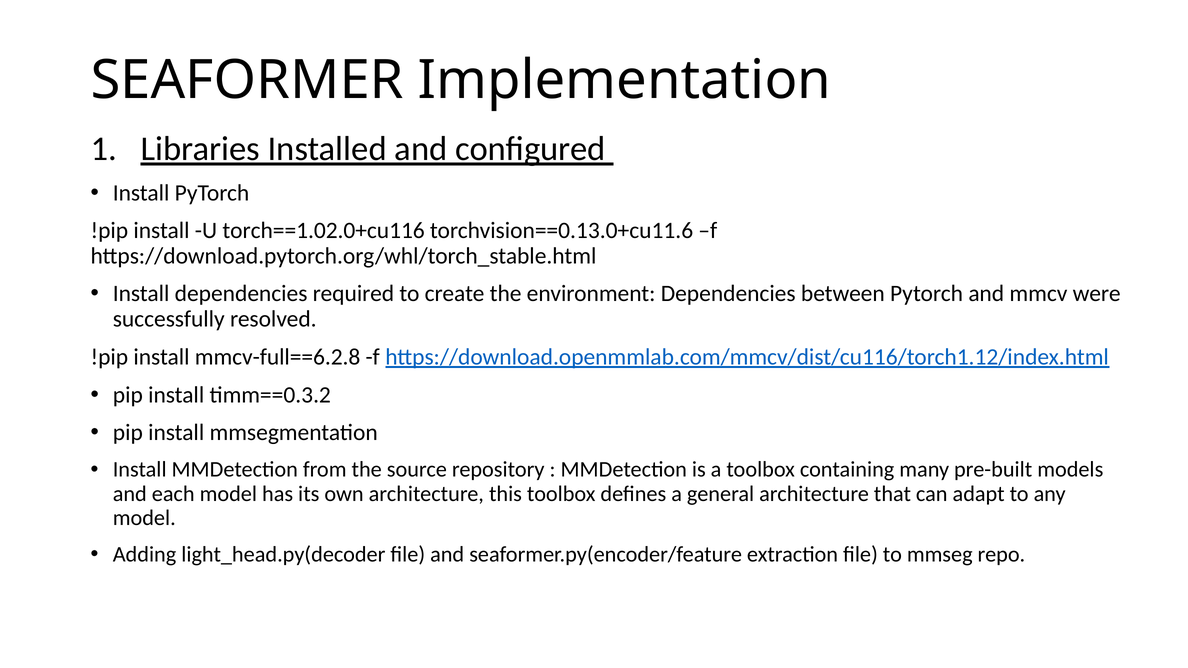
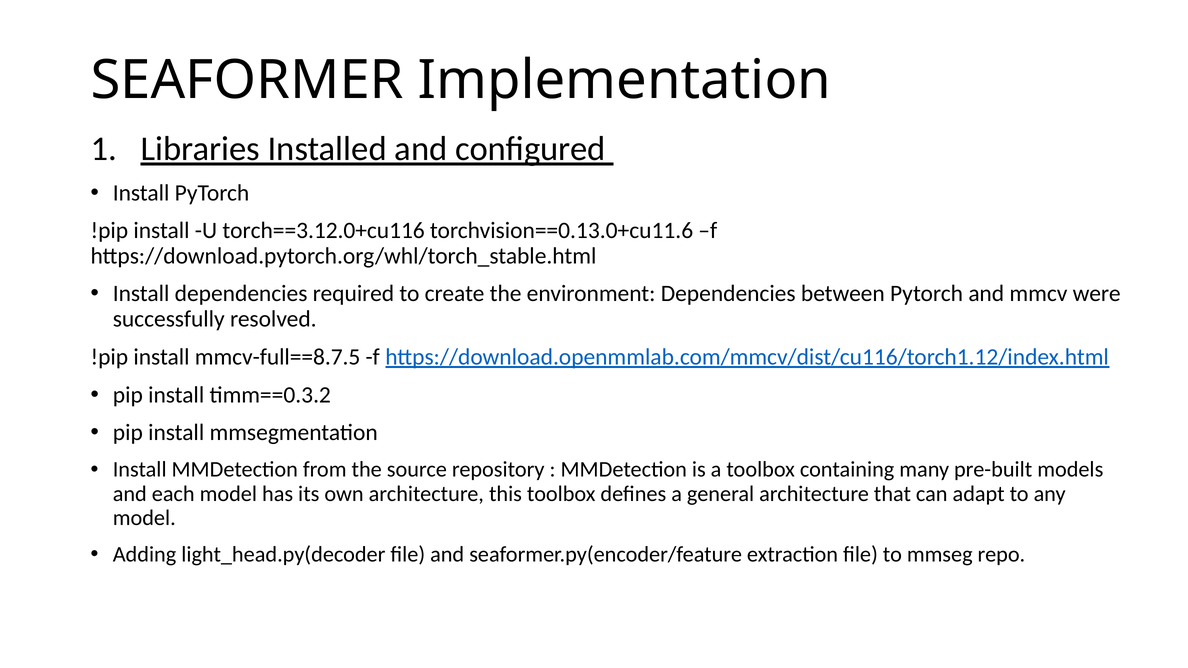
torch==1.02.0+cu116: torch==1.02.0+cu116 -> torch==3.12.0+cu116 (324, 231)
mmcv-full==6.2.8: mmcv-full==6.2.8 -> mmcv-full==8.7.5 (278, 357)
